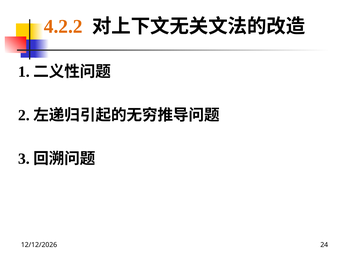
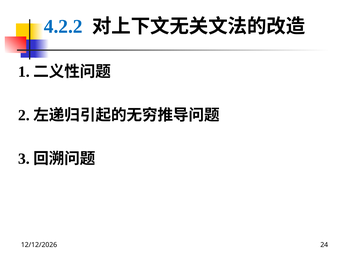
4.2.2 colour: orange -> blue (63, 26)
